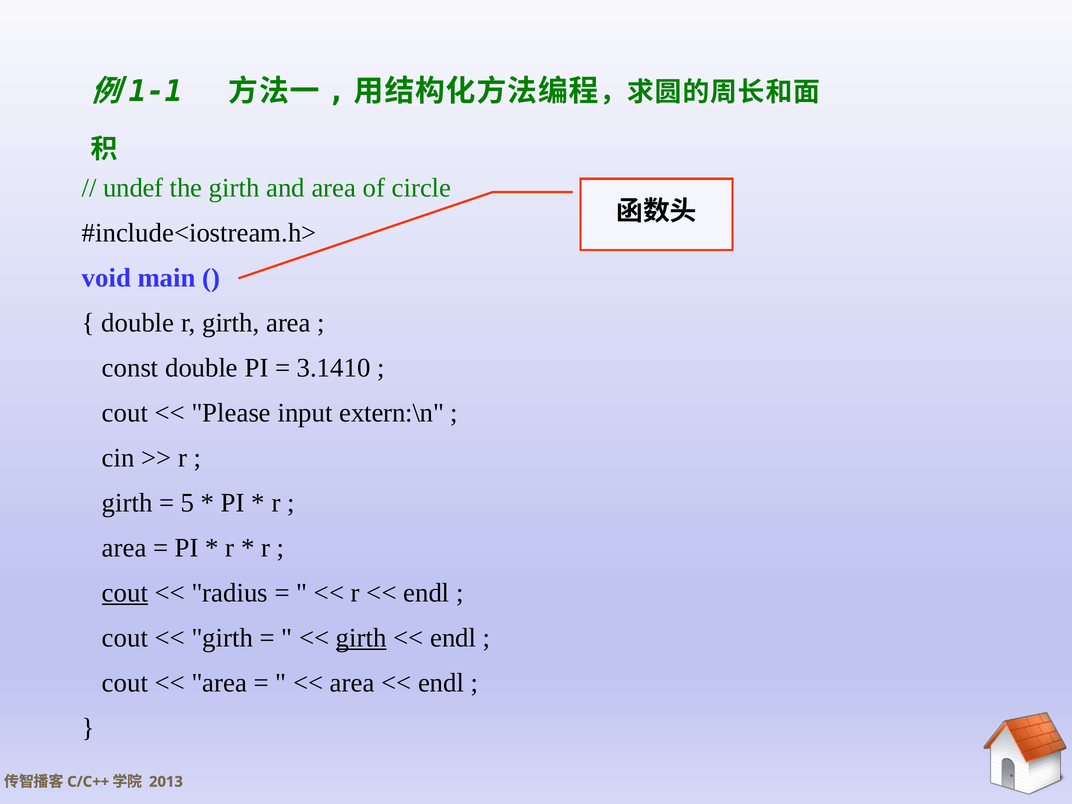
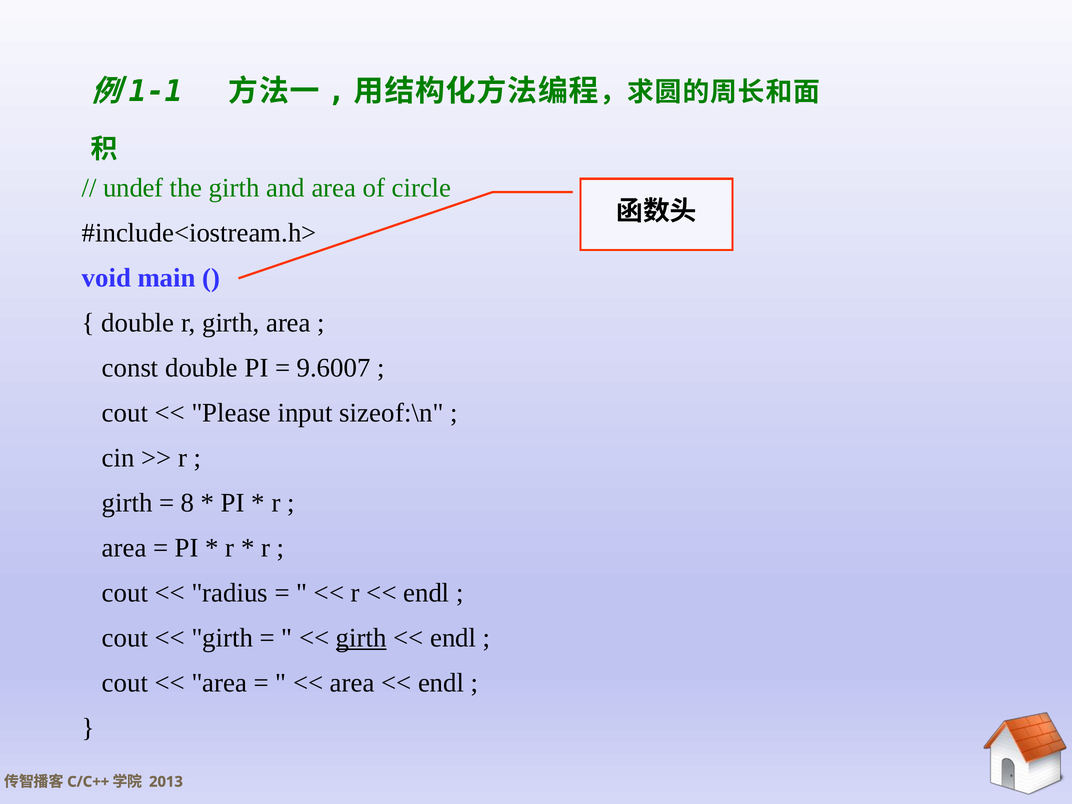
3.1410: 3.1410 -> 9.6007 (334, 368)
extern:\n: extern:\n -> sizeof:\n (391, 413)
5: 5 -> 8 (188, 503)
cout underline: present -> none (125, 593)
